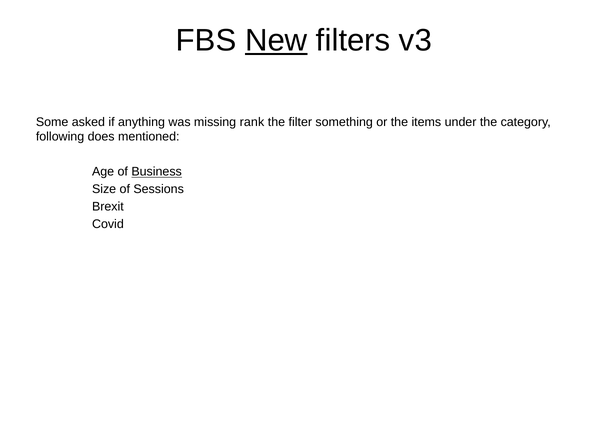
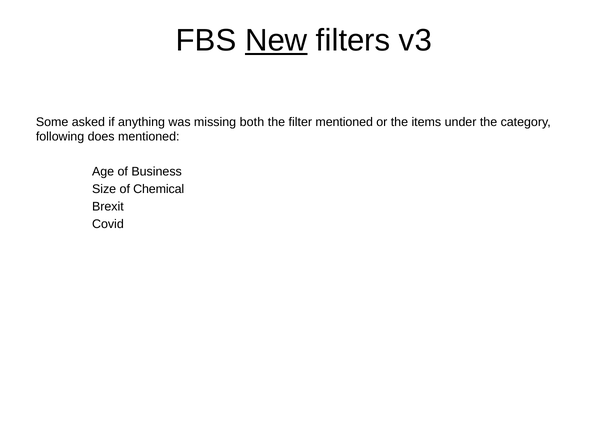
rank: rank -> both (252, 122)
filter something: something -> mentioned (344, 122)
Business underline: present -> none (157, 172)
Sessions: Sessions -> Chemical (159, 189)
